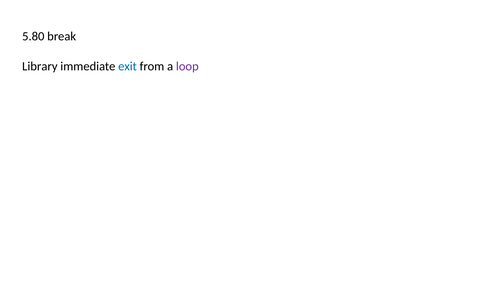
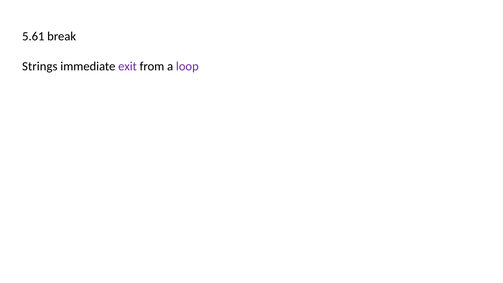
5.80: 5.80 -> 5.61 (33, 36)
Library: Library -> Strings (40, 66)
exit colour: blue -> purple (128, 66)
